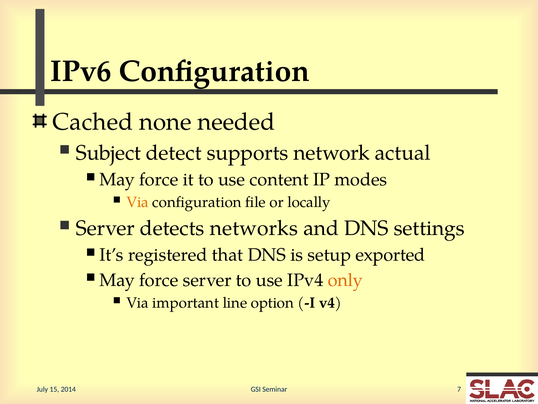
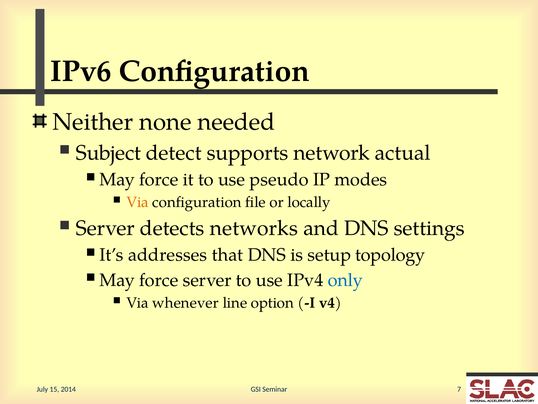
Cached: Cached -> Neither (93, 122)
content: content -> pseudo (279, 179)
registered: registered -> addresses (168, 255)
exported: exported -> topology (390, 255)
only colour: orange -> blue (345, 280)
important: important -> whenever (186, 302)
